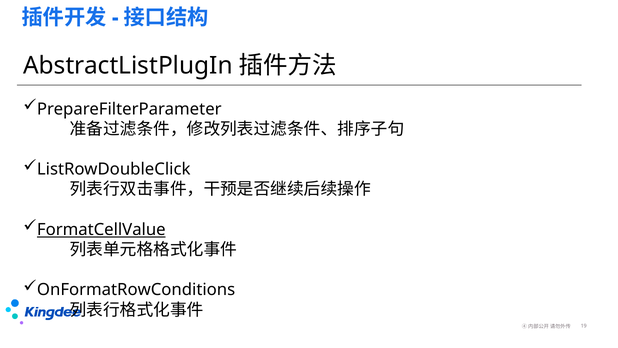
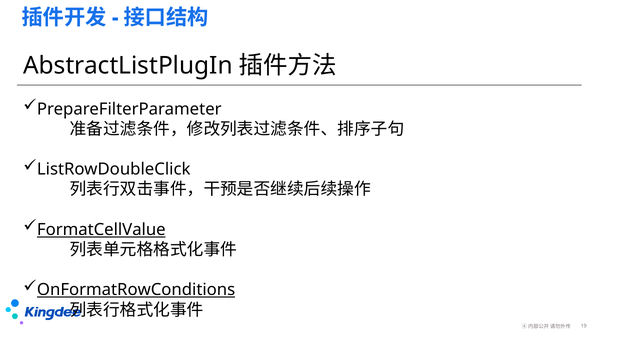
OnFormatRowConditions underline: none -> present (136, 290)
